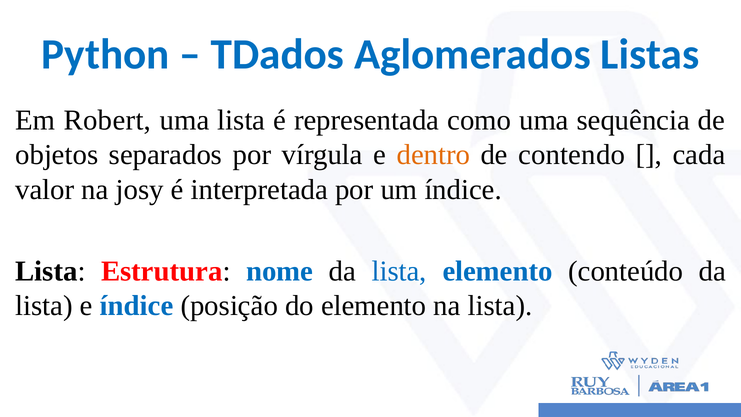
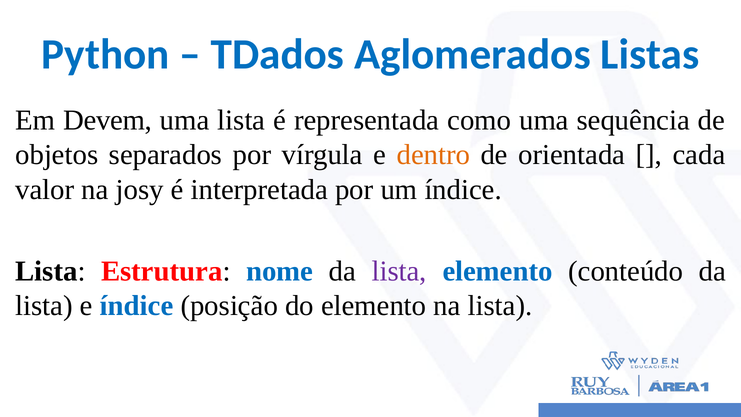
Robert: Robert -> Devem (108, 120)
contendo: contendo -> orientada (572, 155)
lista colour: blue -> purple (399, 271)
